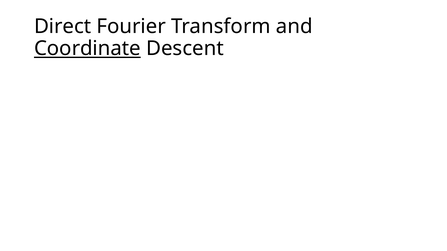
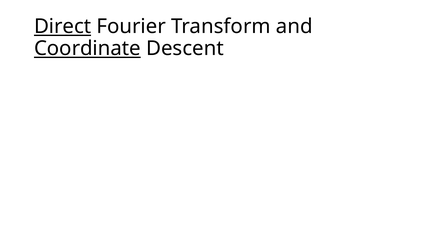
Direct underline: none -> present (63, 26)
